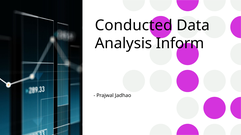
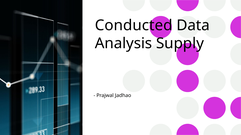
Inform: Inform -> Supply (180, 43)
